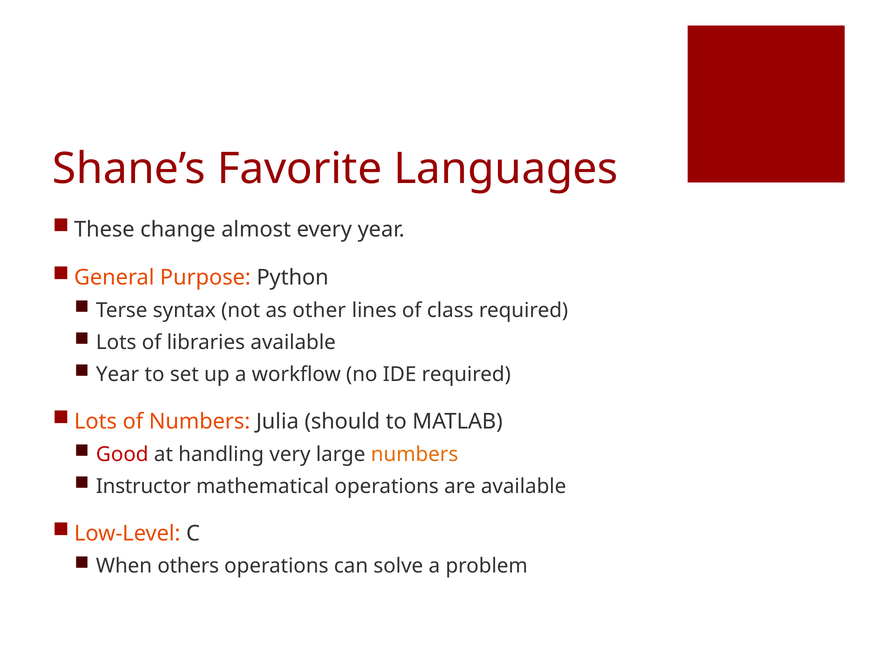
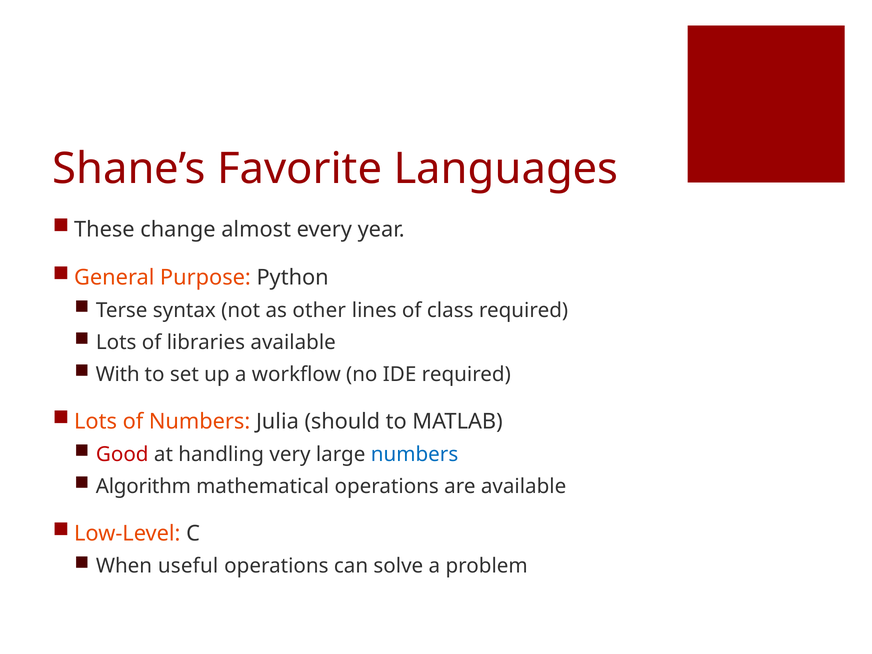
Year: Year -> With (118, 374)
numbers colour: orange -> blue (415, 454)
Instructor: Instructor -> Algorithm (143, 486)
others: others -> useful (188, 566)
